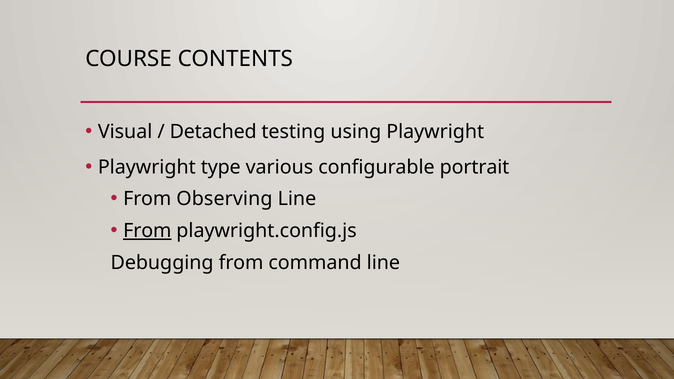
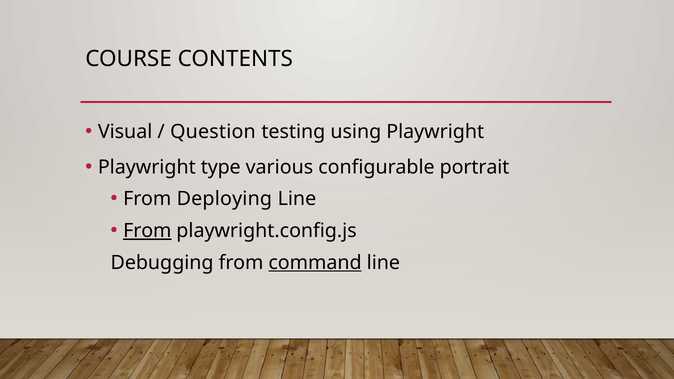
Detached: Detached -> Question (213, 132)
Observing: Observing -> Deploying (224, 199)
command underline: none -> present (315, 263)
